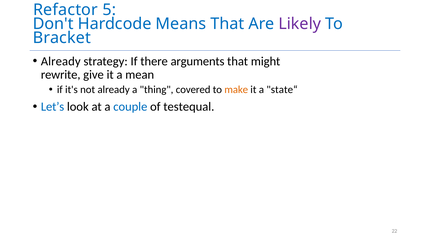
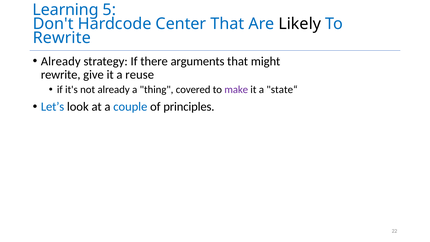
Refactor: Refactor -> Learning (66, 10)
Means: Means -> Center (181, 24)
Likely colour: purple -> black (300, 24)
Bracket: Bracket -> Rewrite (62, 38)
mean: mean -> reuse (140, 75)
make colour: orange -> purple (236, 90)
testequal: testequal -> principles (189, 107)
